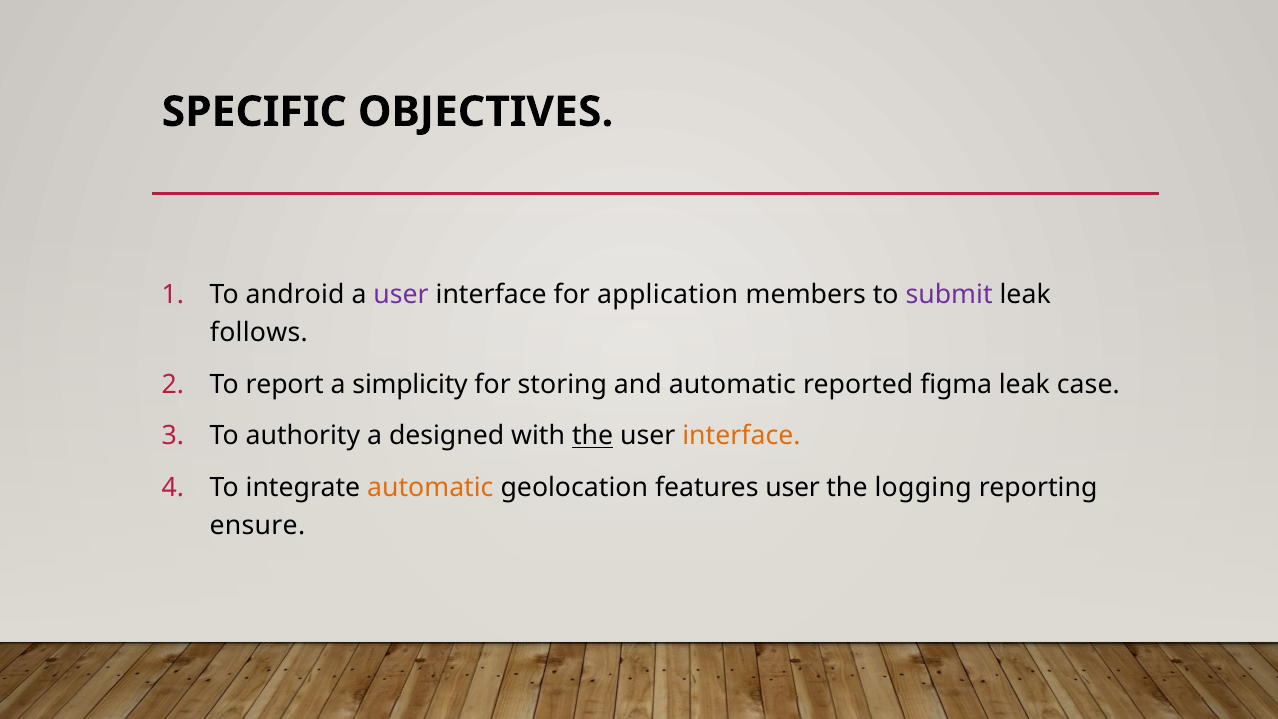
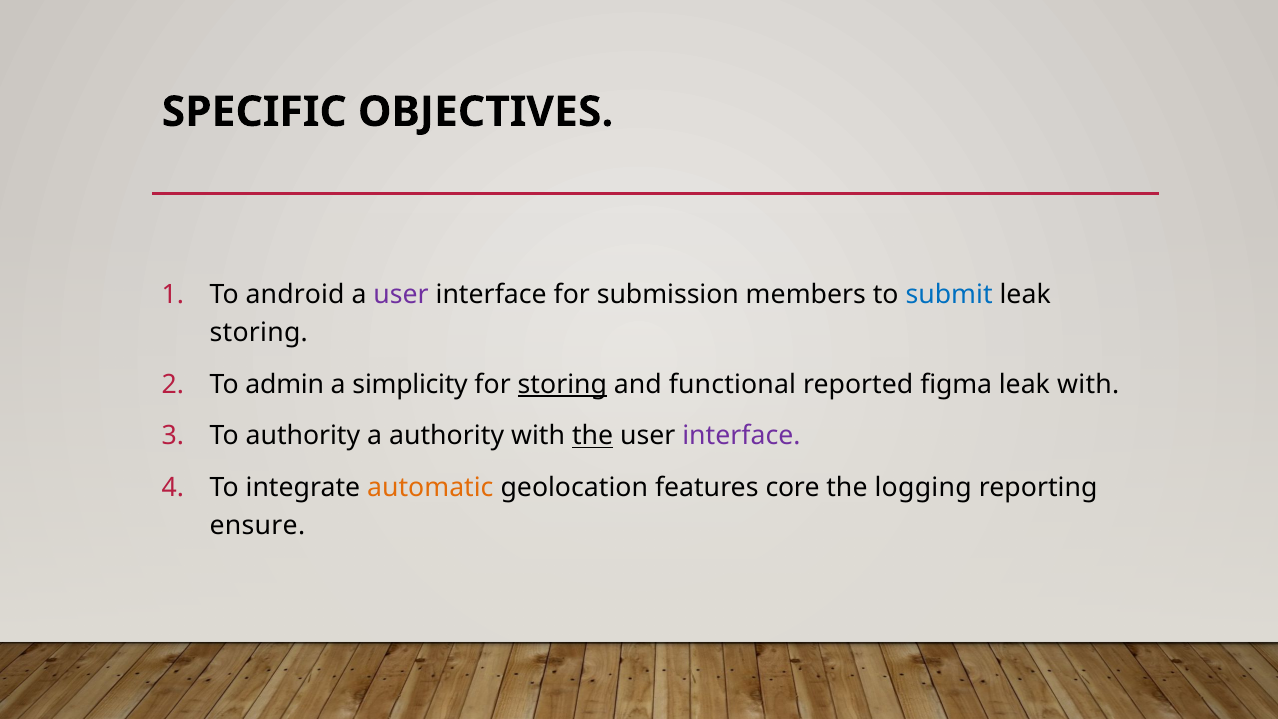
application: application -> submission (668, 294)
submit colour: purple -> blue (949, 294)
follows: follows -> storing (259, 333)
report: report -> admin (285, 384)
storing underline: none -> present (562, 384)
and automatic: automatic -> functional (732, 384)
leak case: case -> with (1088, 384)
a designed: designed -> authority (447, 436)
interface colour: orange -> purple (741, 436)
features user: user -> core (793, 488)
